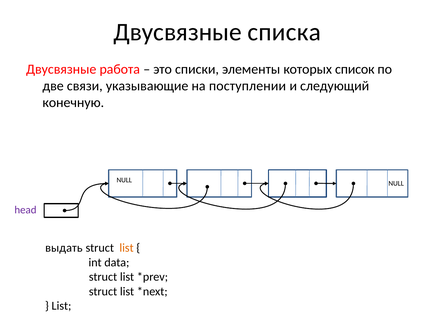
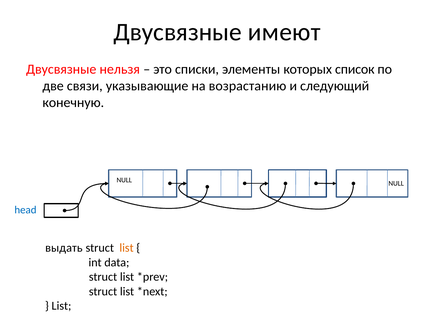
списка: списка -> имеют (284, 32)
работа: работа -> нельзя (120, 69)
поступлении: поступлении -> возрастанию (248, 86)
head colour: purple -> blue (25, 210)
